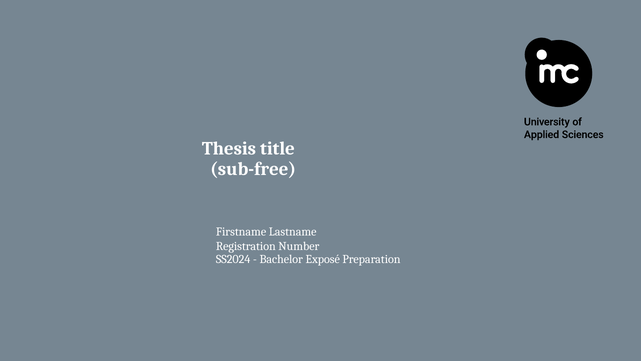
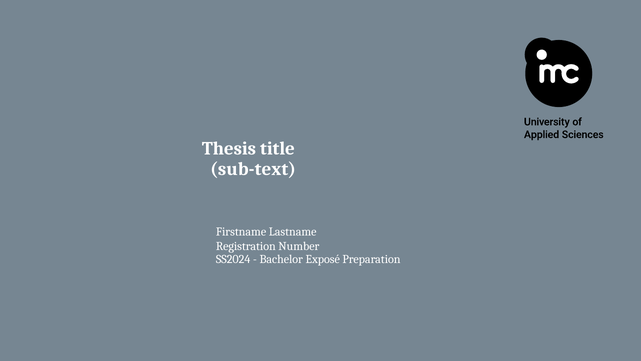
sub-free: sub-free -> sub-text (253, 169)
